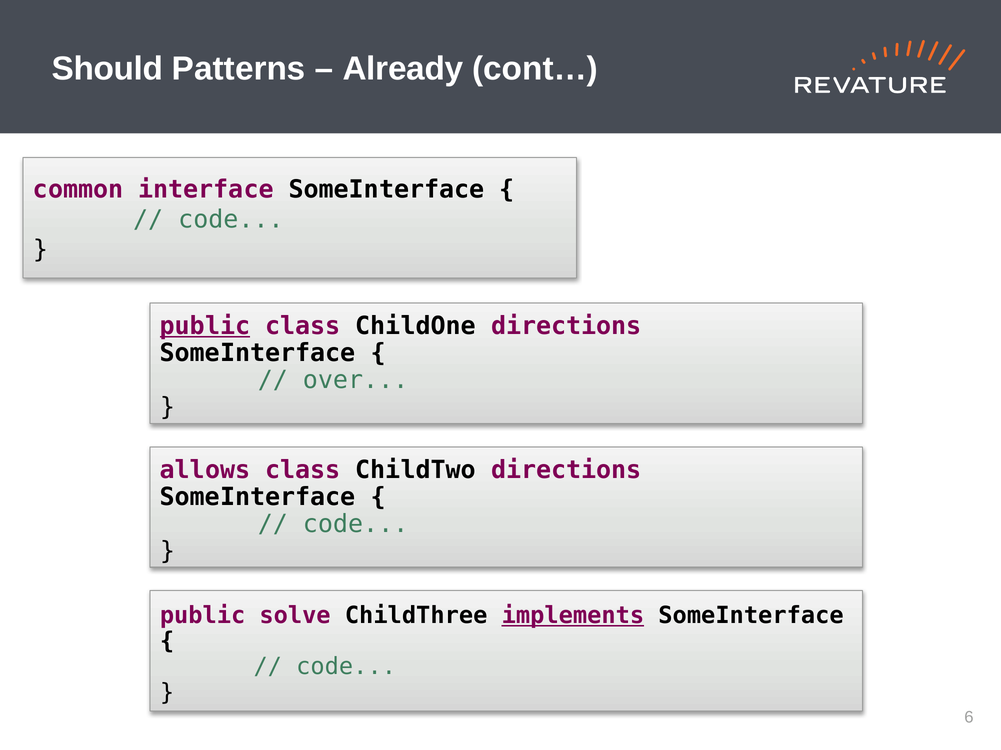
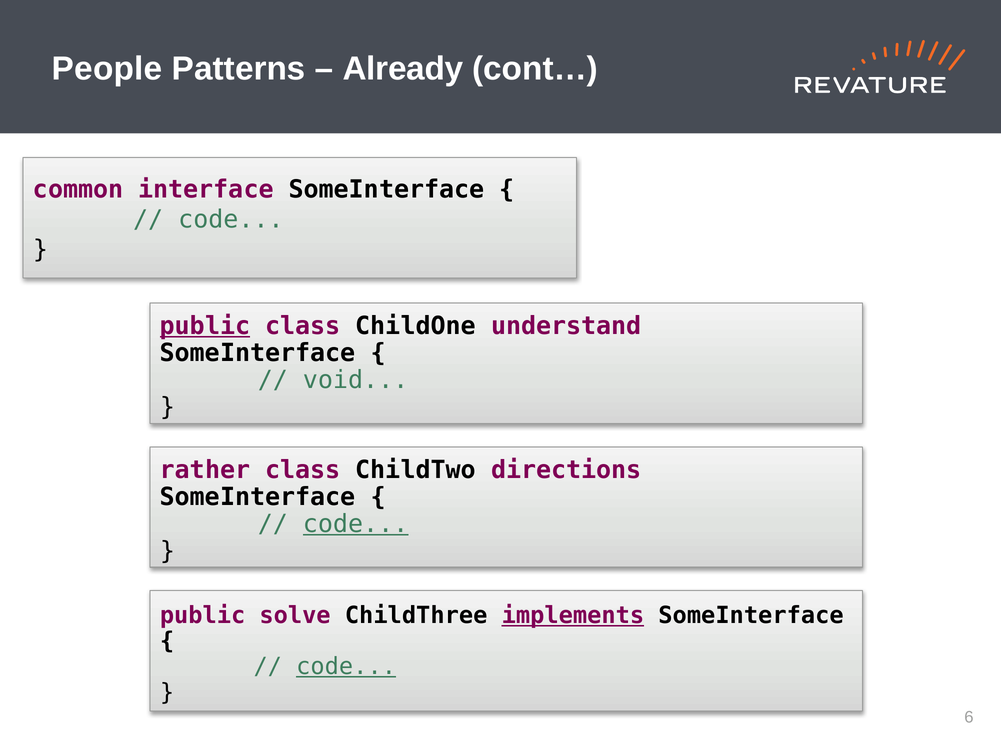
Should: Should -> People (107, 69)
ChildOne directions: directions -> understand (566, 326)
over: over -> void (356, 380)
allows: allows -> rather (205, 470)
code underline: none -> present (356, 524)
code underline: none -> present (346, 667)
